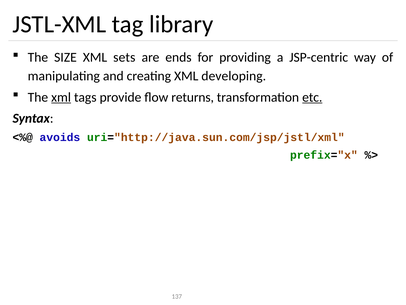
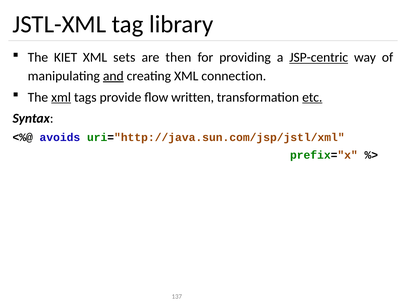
SIZE: SIZE -> KIET (66, 57)
ends: ends -> then (178, 57)
JSP-centric underline: none -> present (319, 57)
and underline: none -> present (113, 76)
developing: developing -> connection (234, 76)
returns: returns -> written (193, 97)
